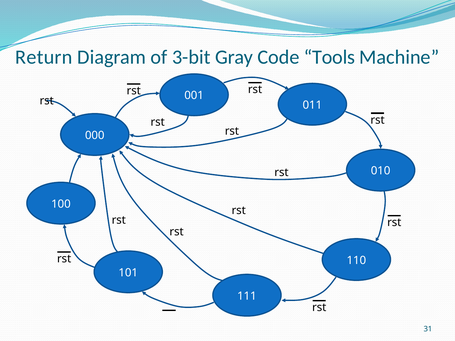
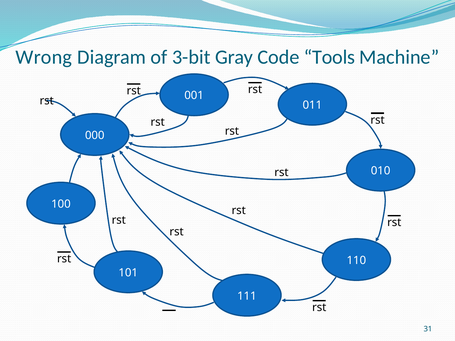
Return: Return -> Wrong (44, 57)
